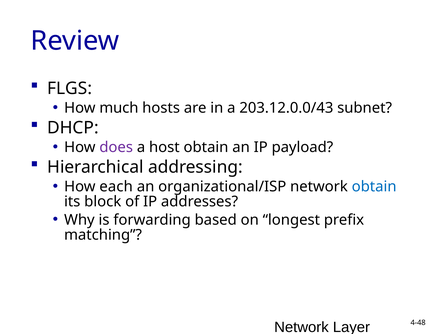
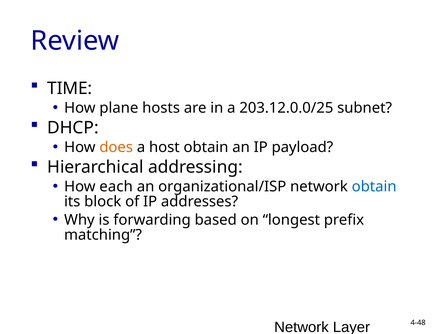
FLGS: FLGS -> TIME (70, 89)
much: much -> plane (119, 108)
203.12.0.0/43: 203.12.0.0/43 -> 203.12.0.0/25 (286, 108)
does colour: purple -> orange (116, 147)
